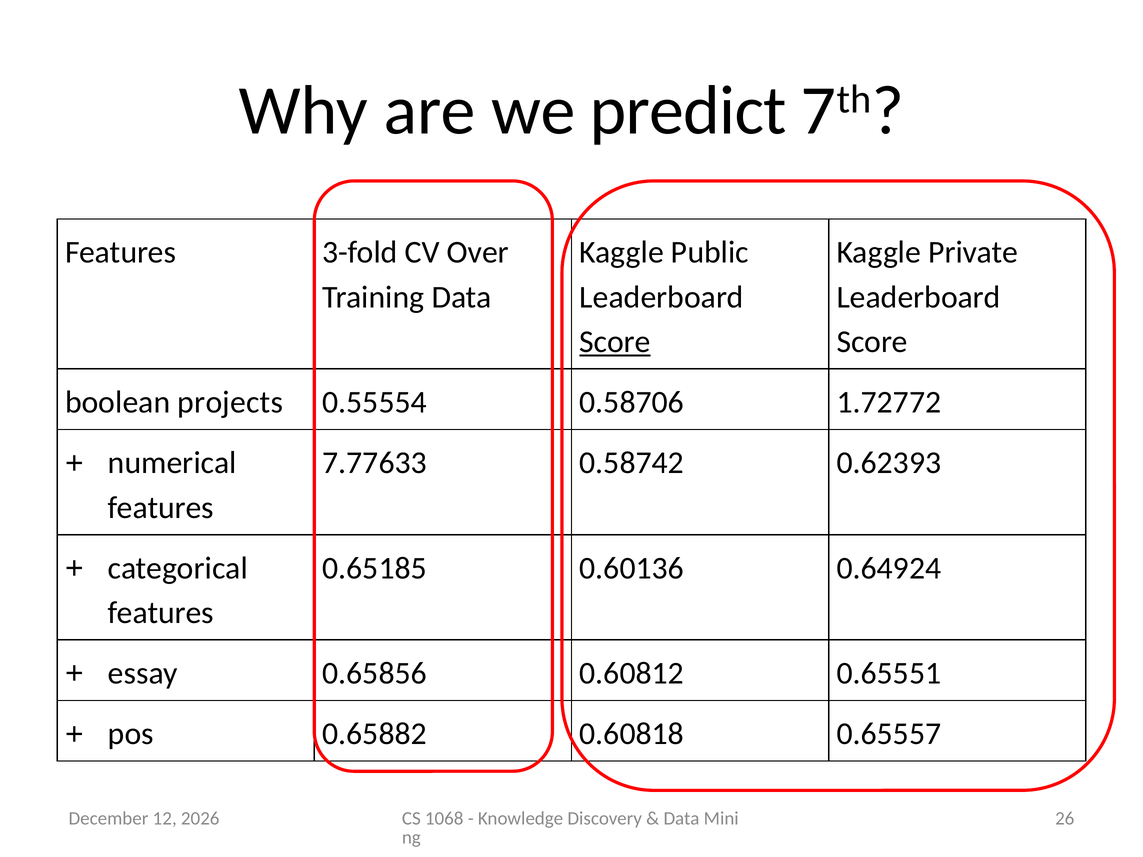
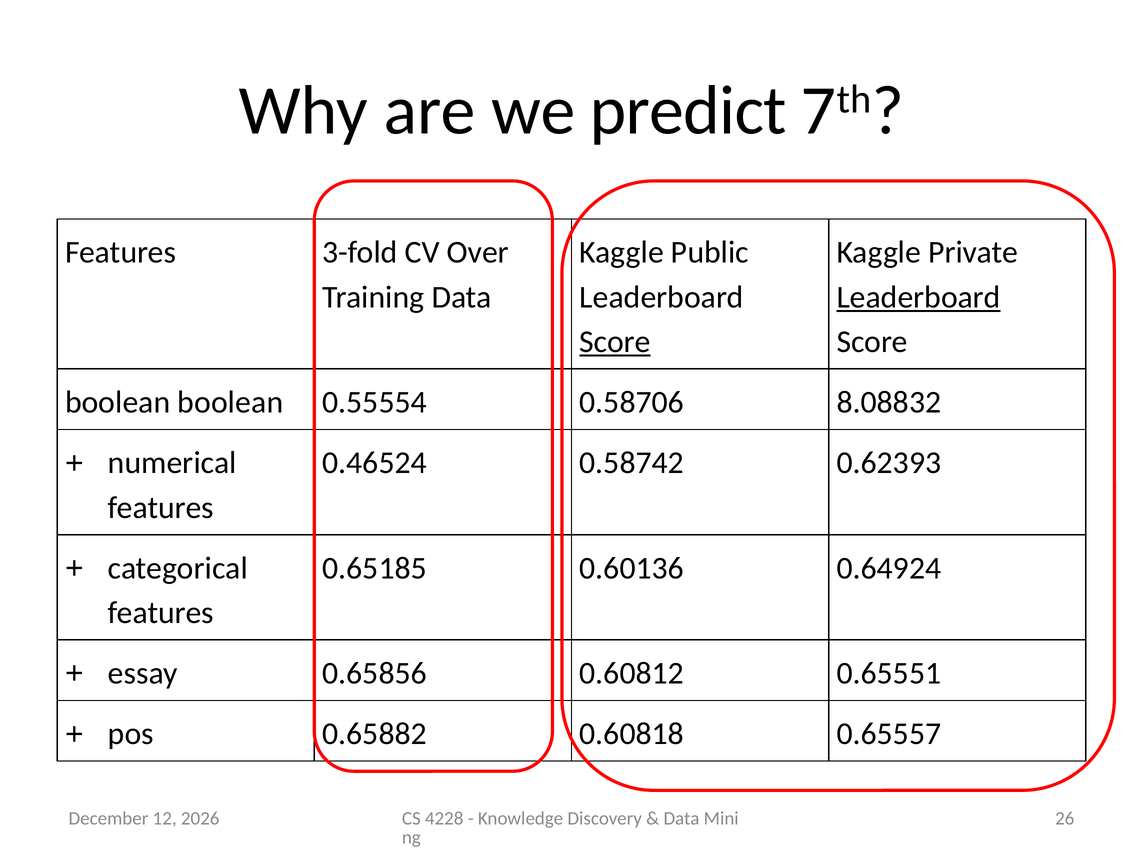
Leaderboard underline: none -> present (919, 297)
boolean projects: projects -> boolean (230, 403)
1.72772: 1.72772 -> 8.08832 (889, 403)
7.77633: 7.77633 -> 0.46524 (375, 463)
1068: 1068 -> 4228 (444, 818)
